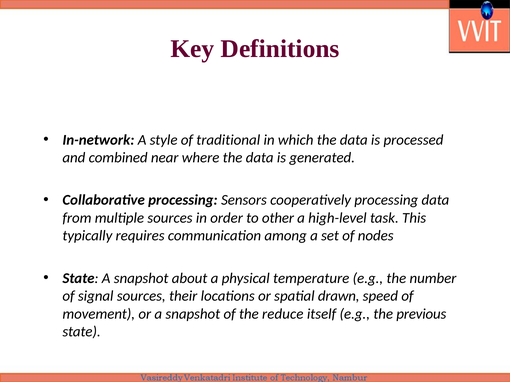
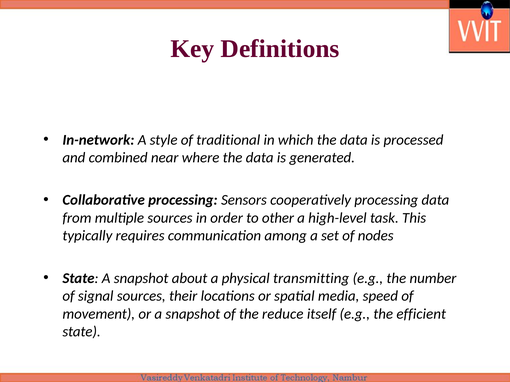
temperature: temperature -> transmitting (311, 279)
drawn: drawn -> media (339, 296)
previous: previous -> efficient (421, 314)
